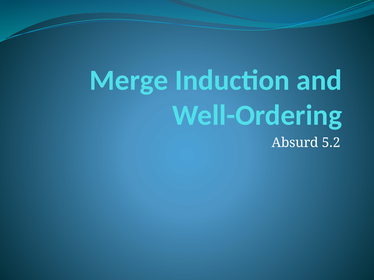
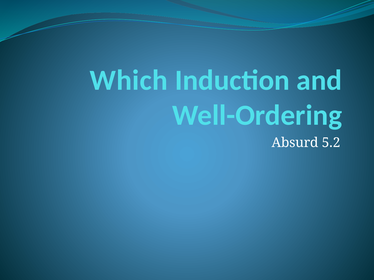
Merge: Merge -> Which (129, 81)
